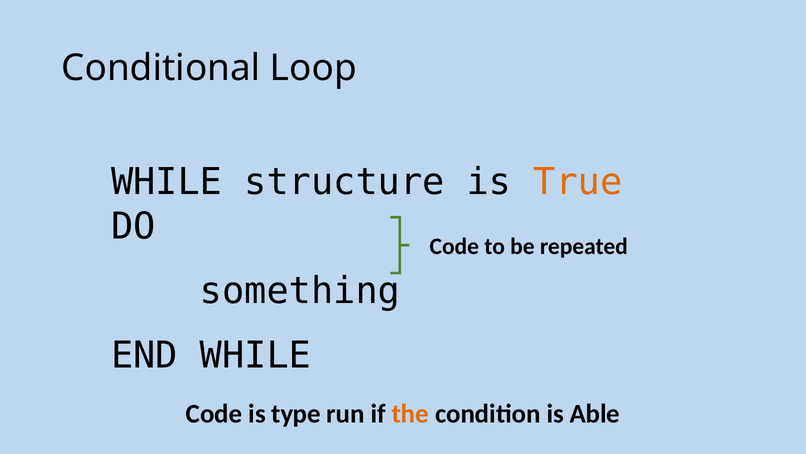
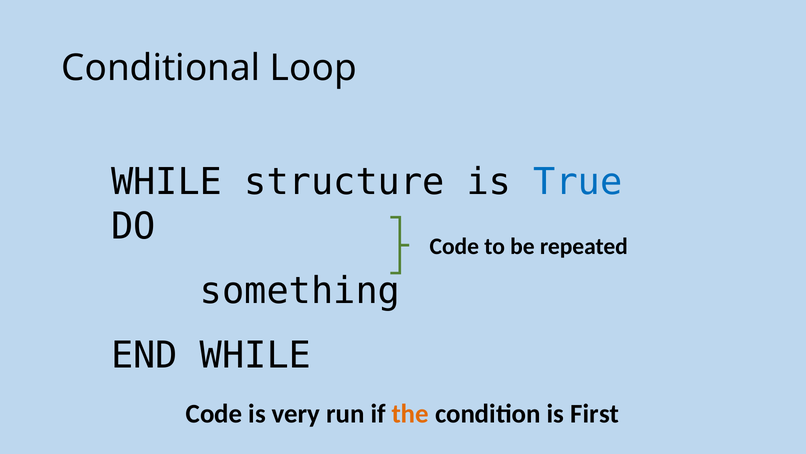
True colour: orange -> blue (578, 182)
type: type -> very (296, 413)
Able: Able -> First (595, 413)
